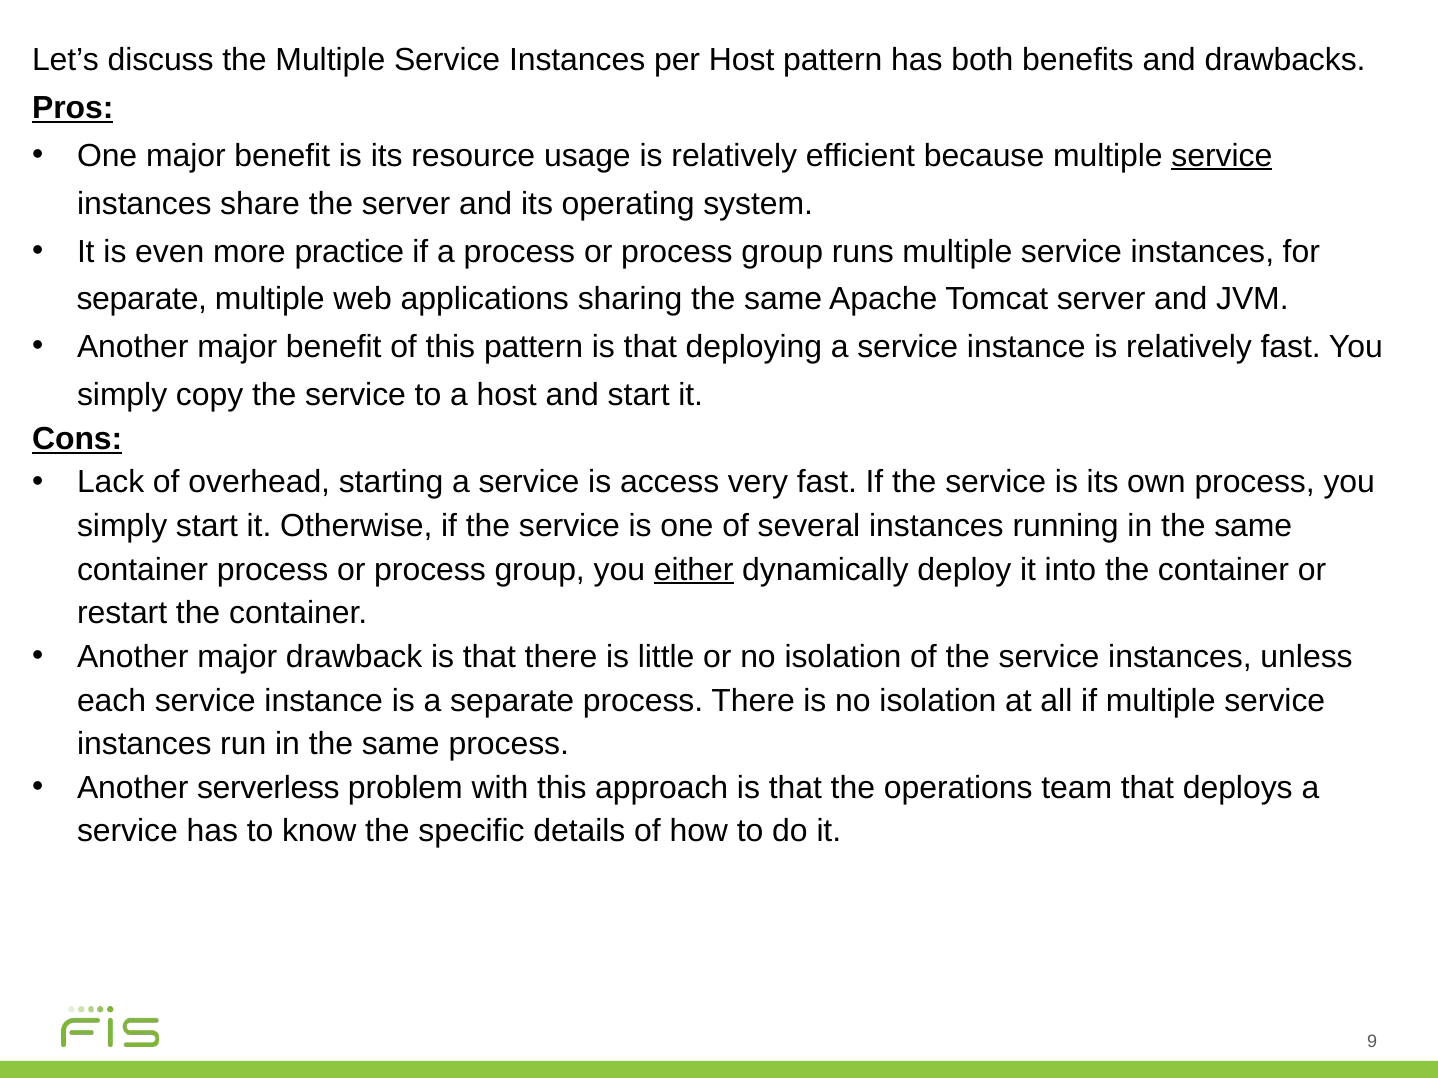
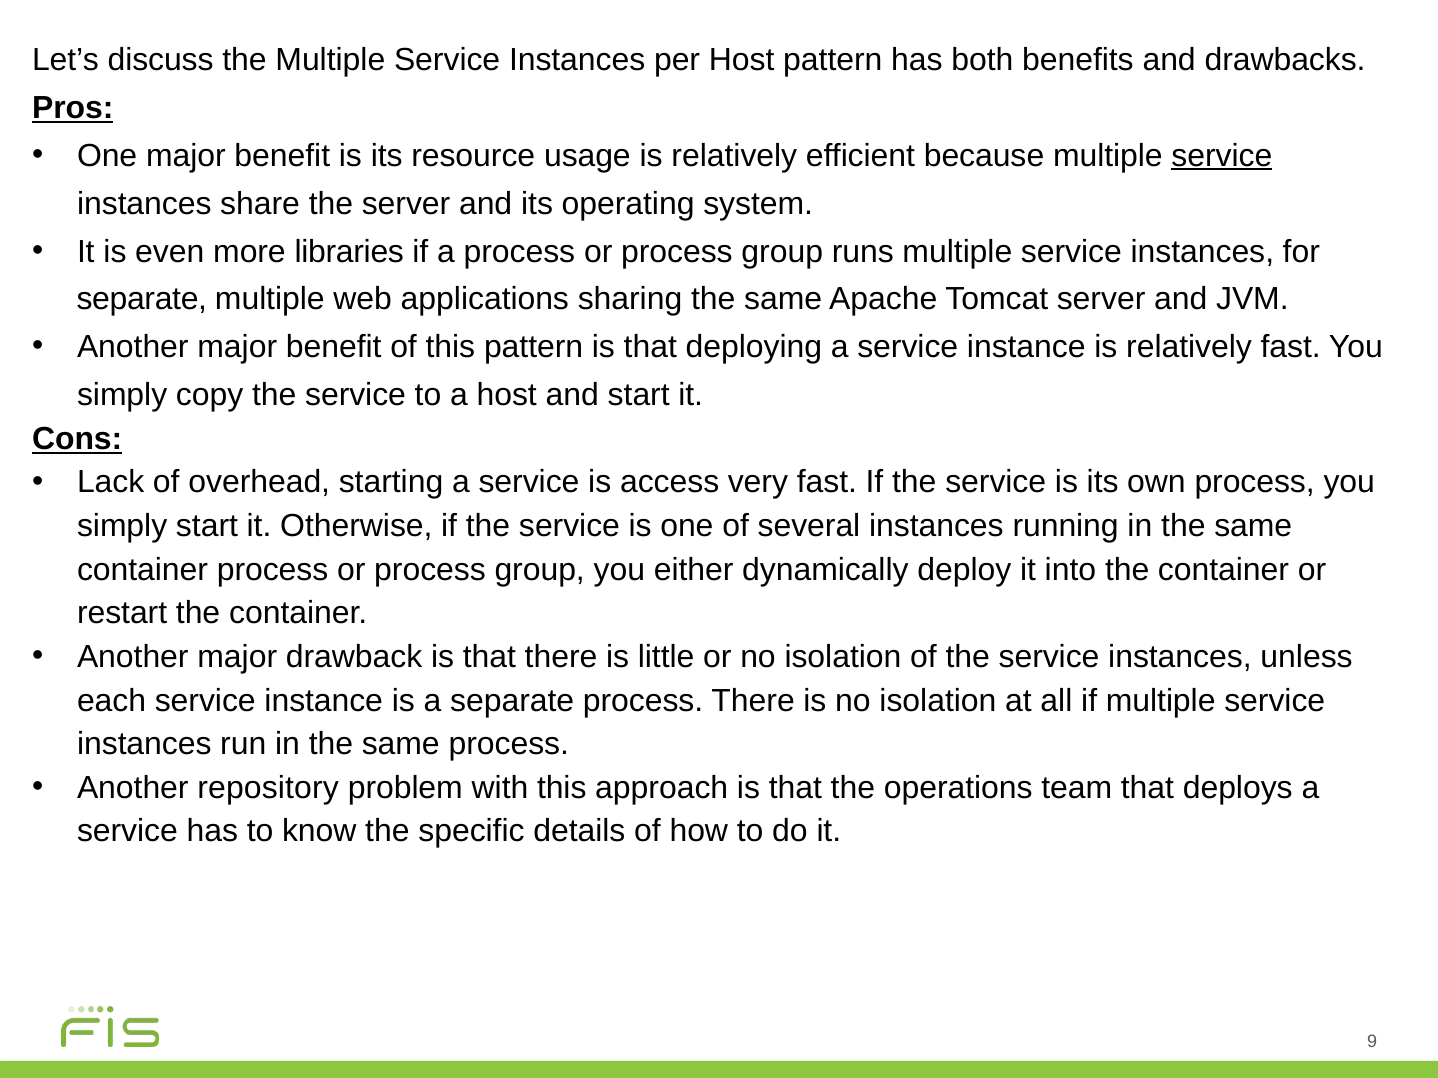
practice: practice -> libraries (349, 252)
either underline: present -> none (694, 570)
serverless: serverless -> repository (268, 788)
